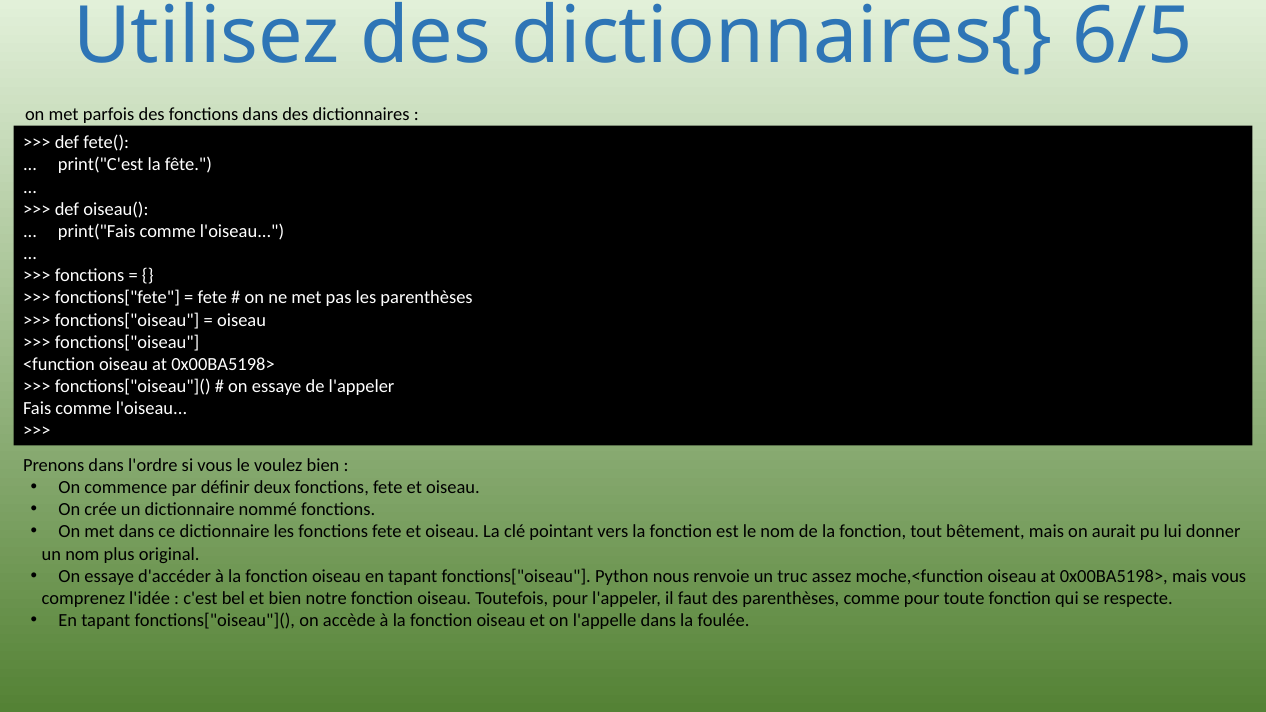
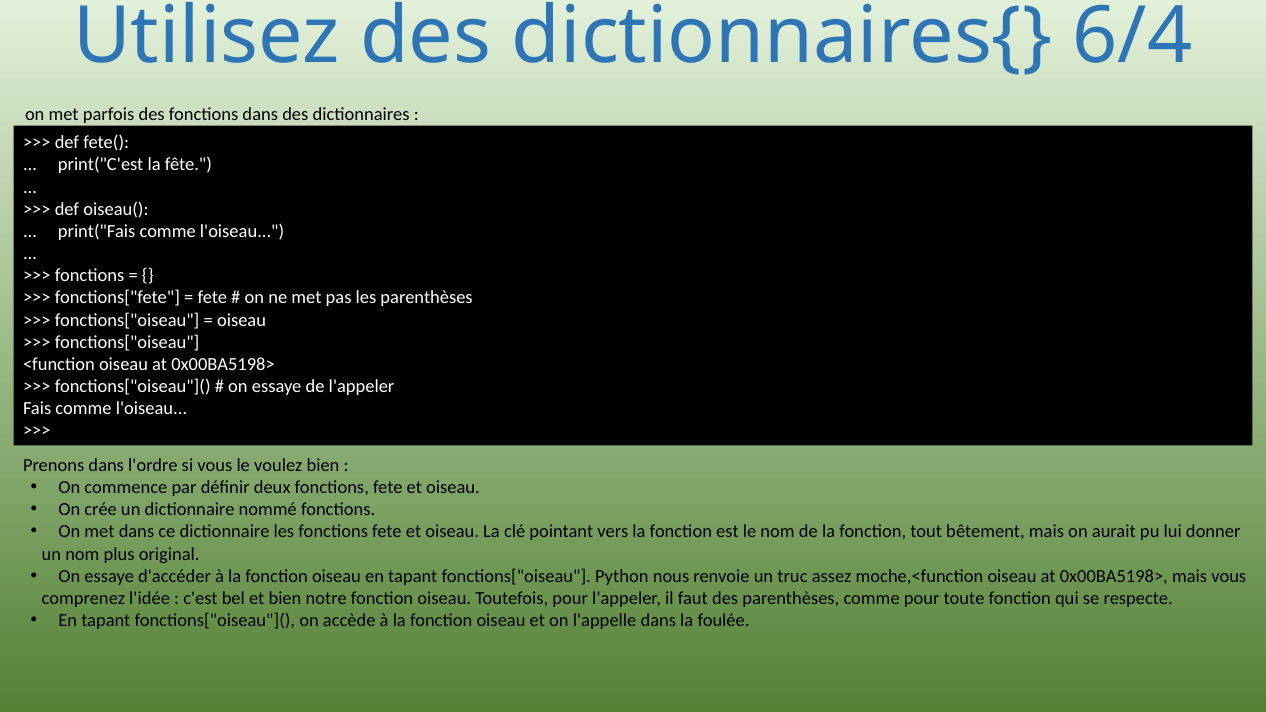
6/5: 6/5 -> 6/4 (1133, 36)
